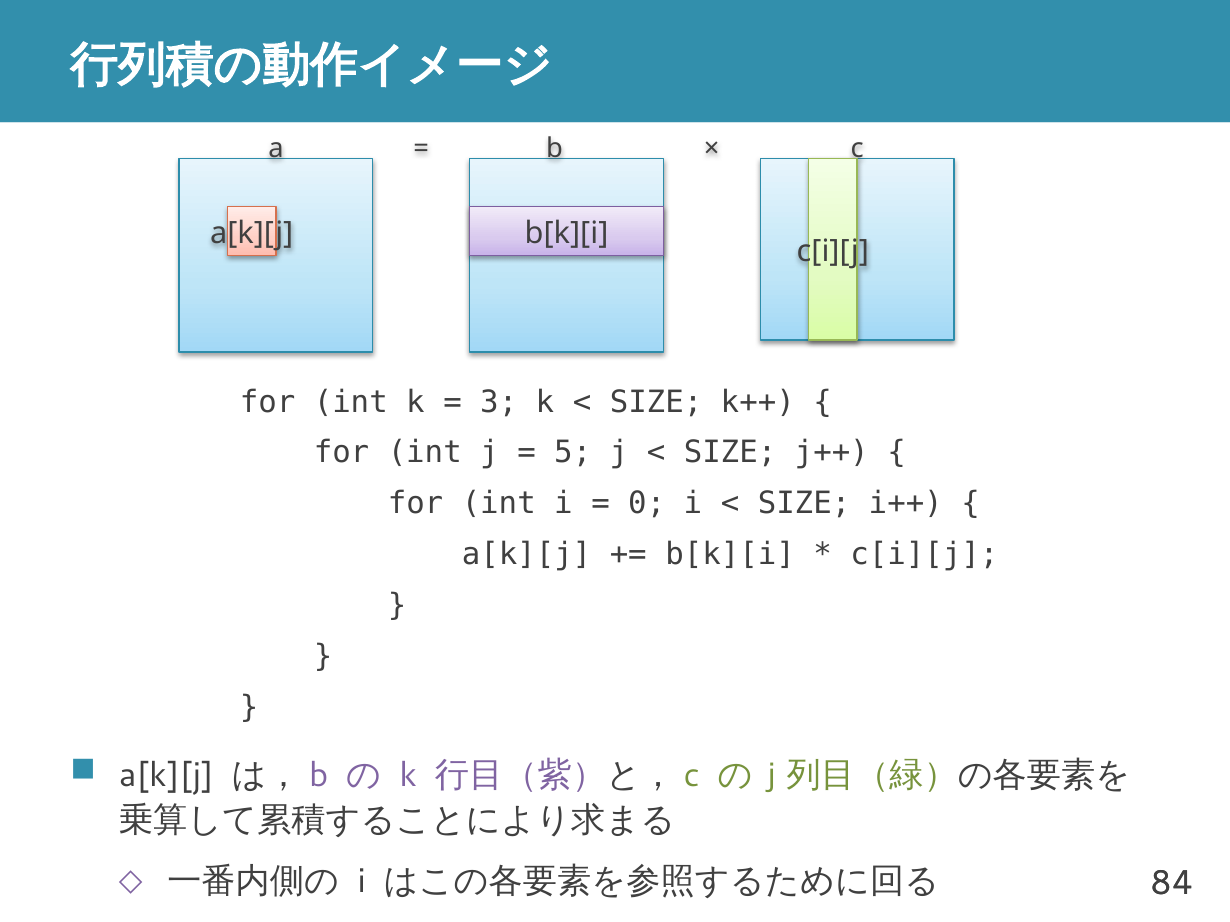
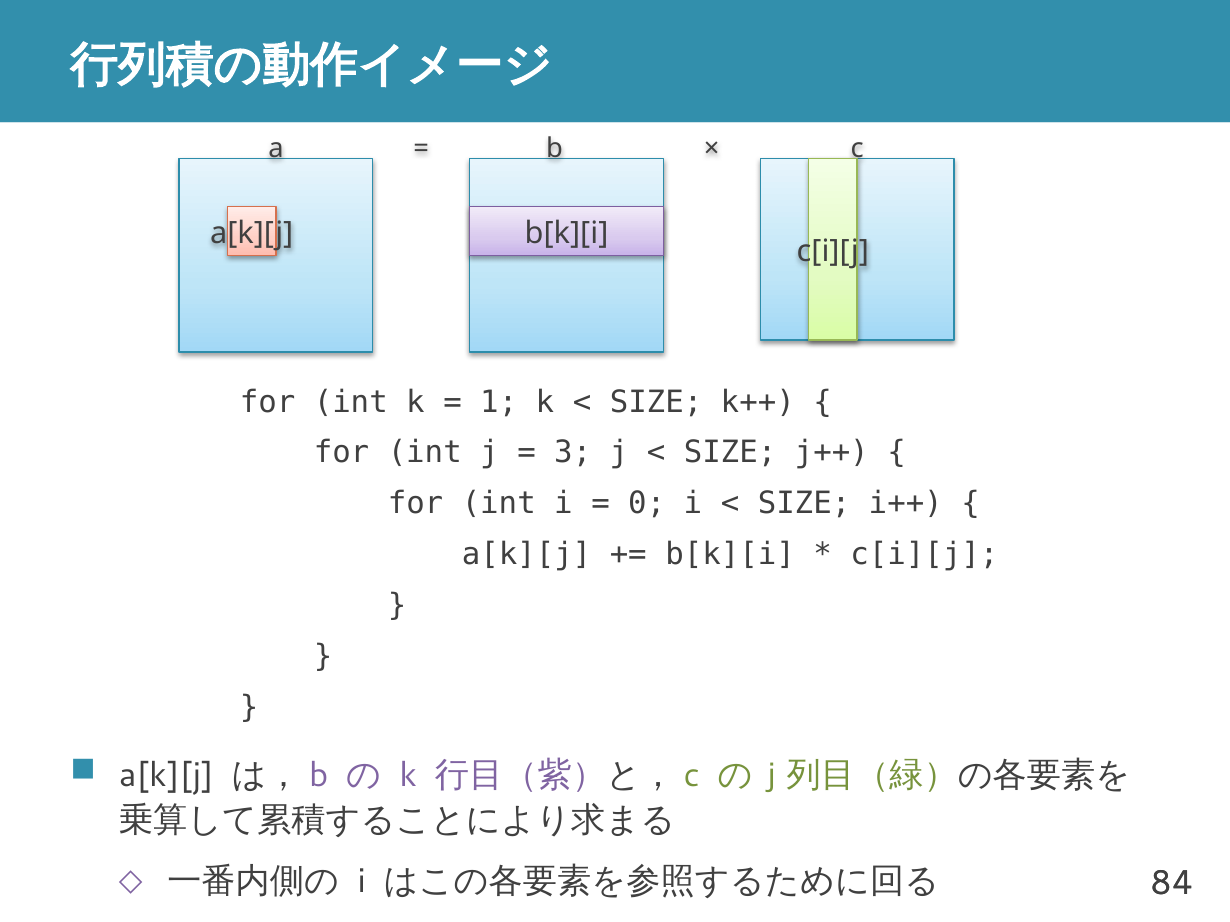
3: 3 -> 1 (499, 402)
5: 5 -> 3 (573, 453)
